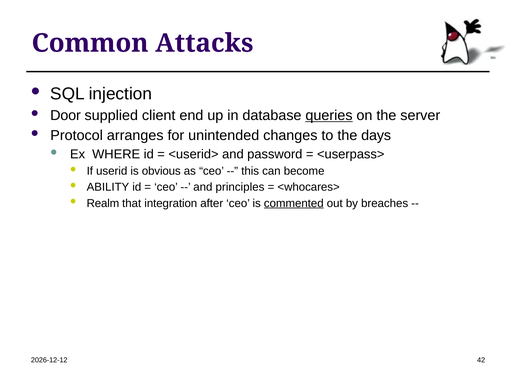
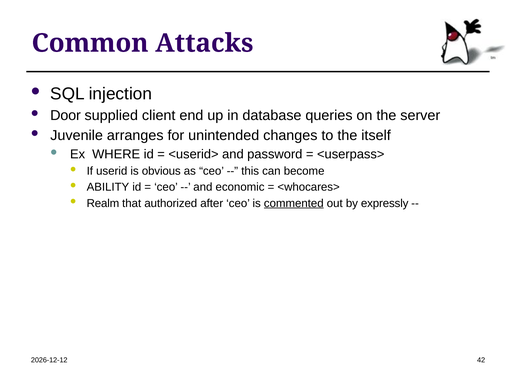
queries underline: present -> none (329, 115)
Protocol: Protocol -> Juvenile (77, 136)
days: days -> itself (376, 136)
principles: principles -> economic (240, 187)
integration: integration -> authorized (171, 203)
breaches: breaches -> expressly (385, 203)
